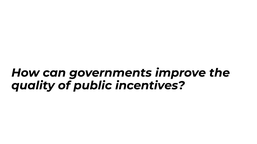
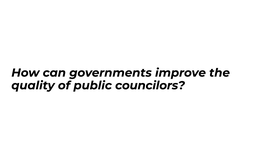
incentives: incentives -> councilors (150, 86)
